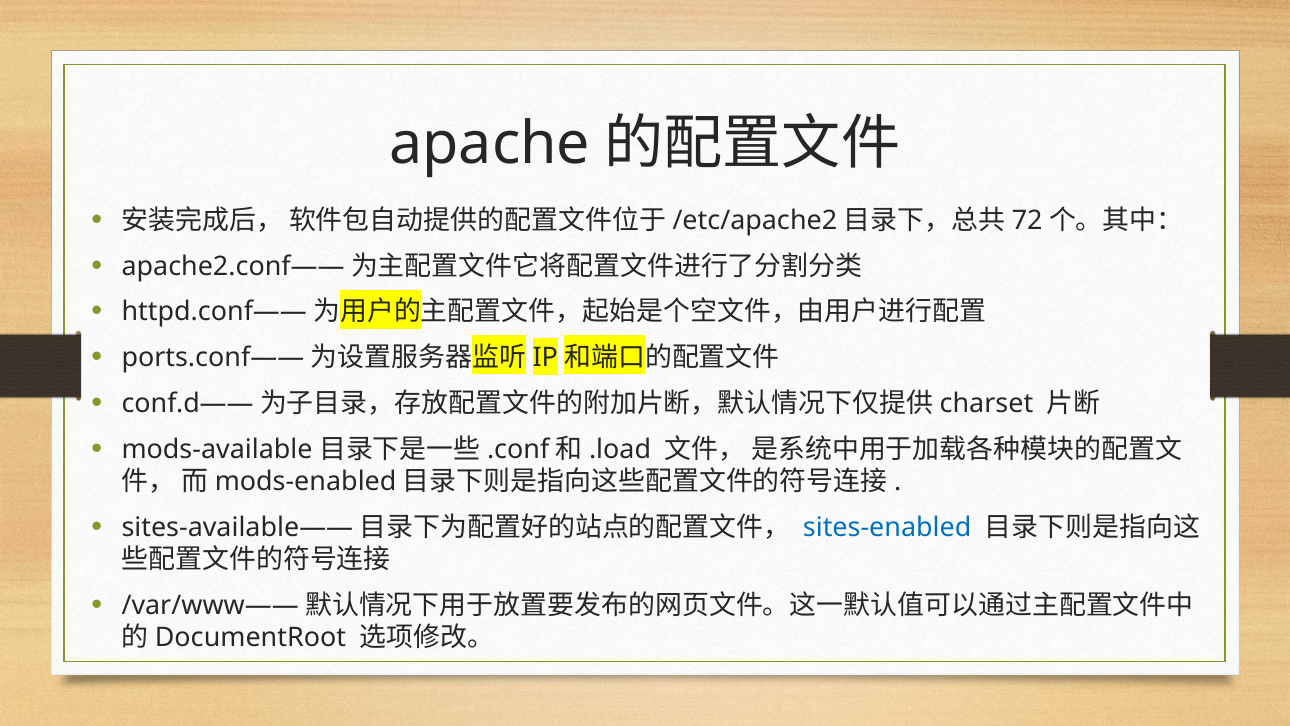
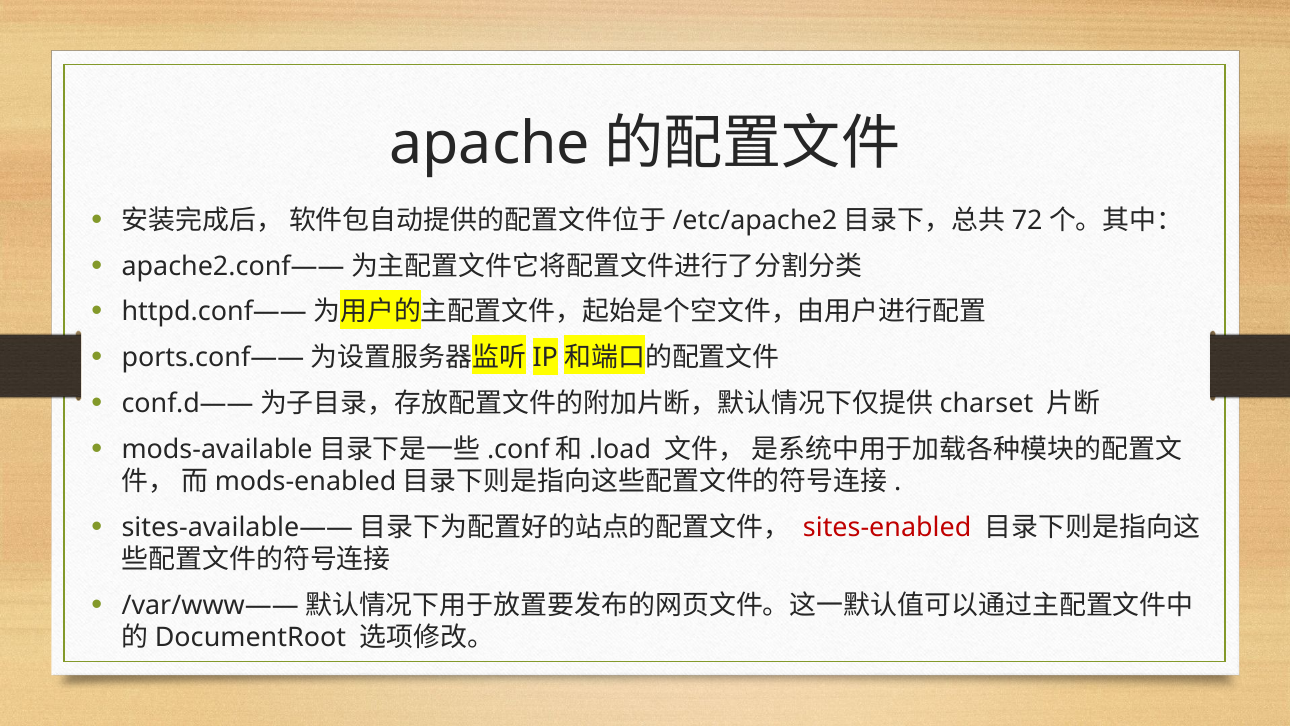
sites-enabled colour: blue -> red (887, 527)
